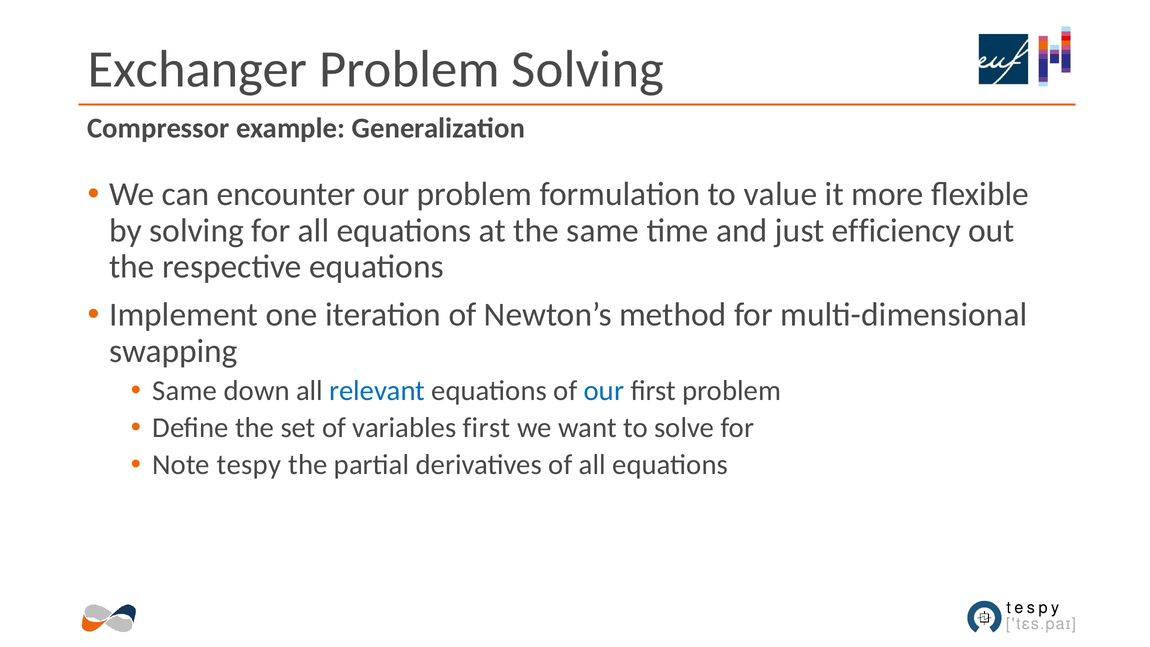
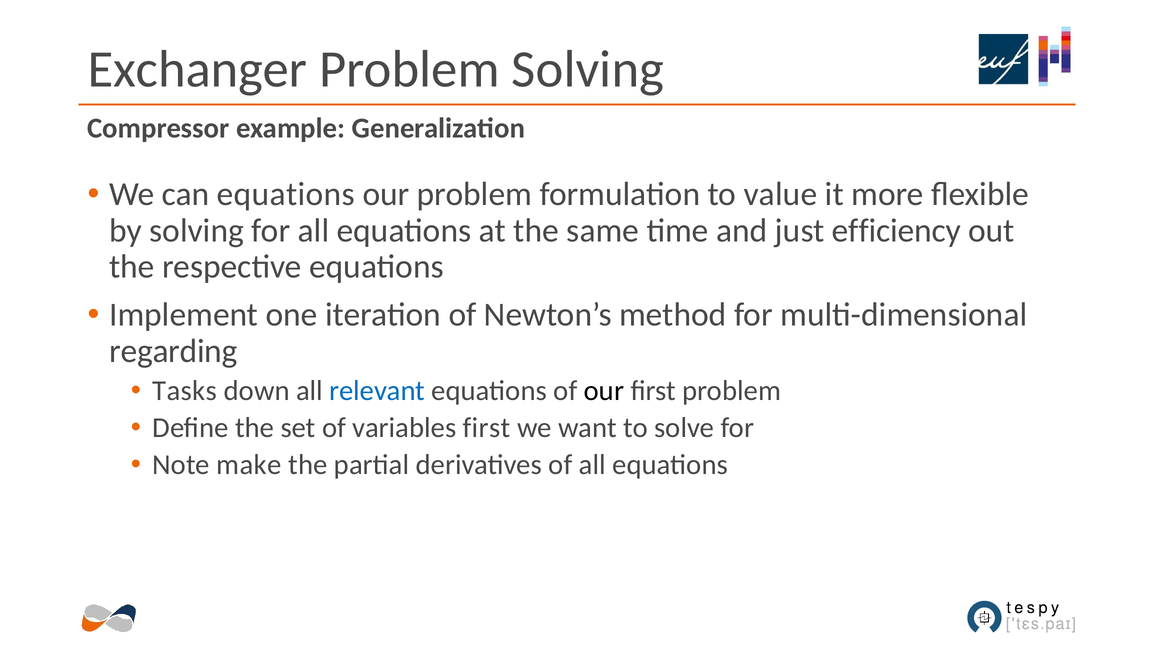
can encounter: encounter -> equations (286, 194)
swapping: swapping -> regarding (173, 351)
Same: Same -> Tasks (185, 391)
our colour: blue -> black (604, 391)
tespy: tespy -> make (249, 465)
